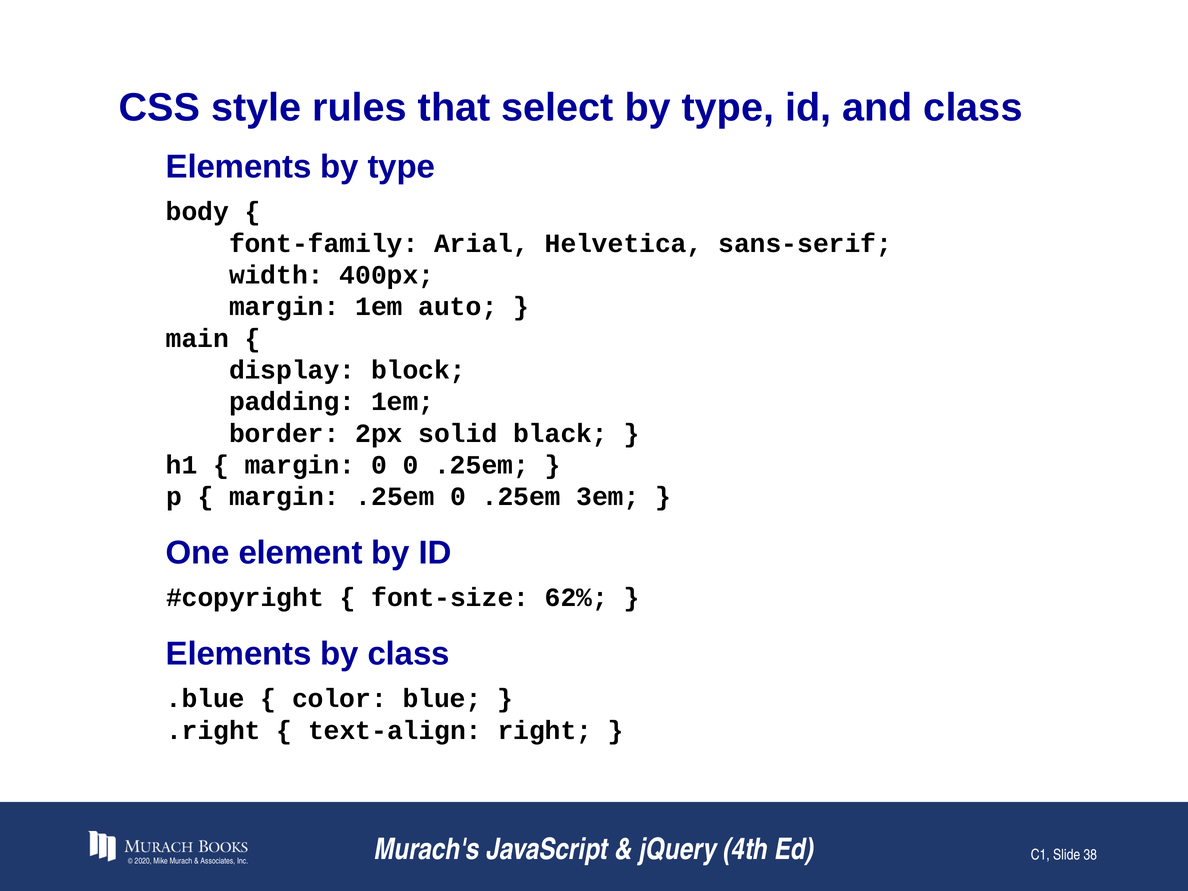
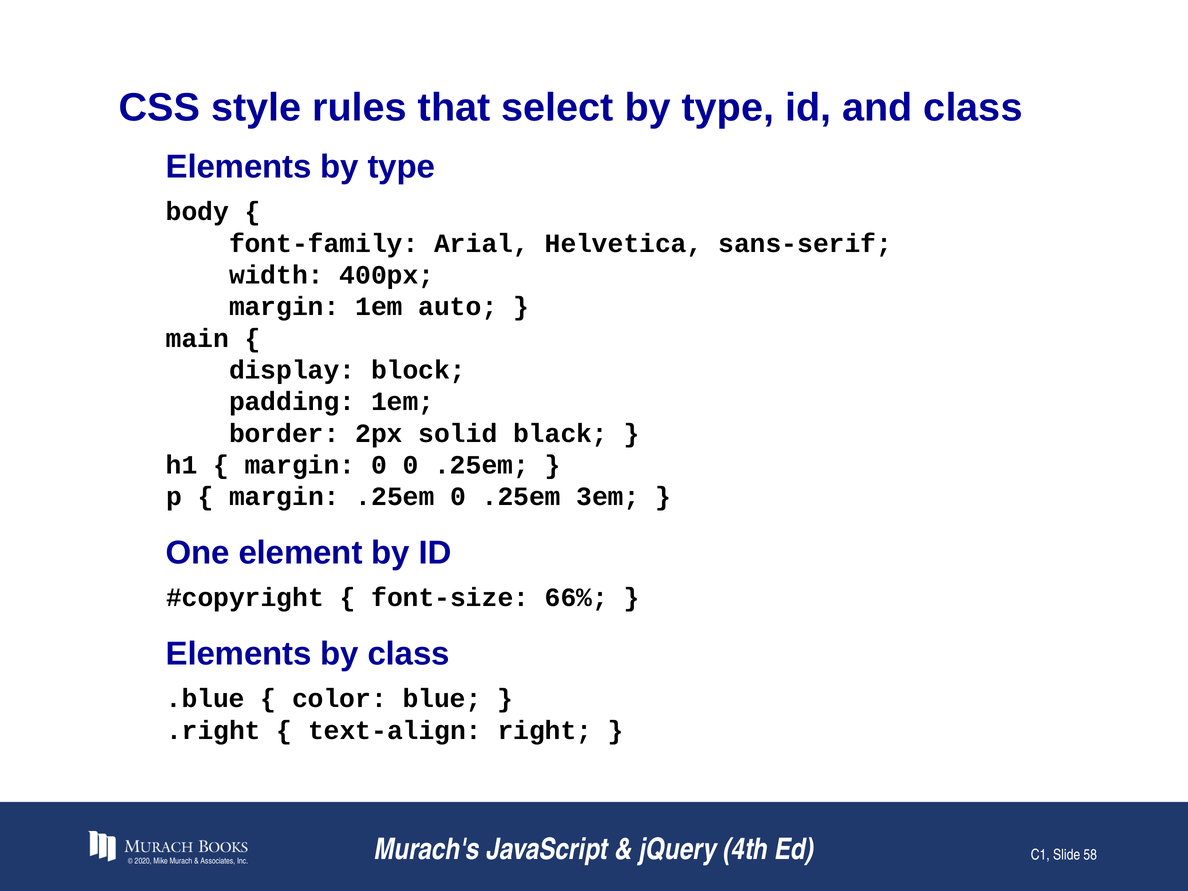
62%: 62% -> 66% (576, 598)
38: 38 -> 58 (1090, 855)
